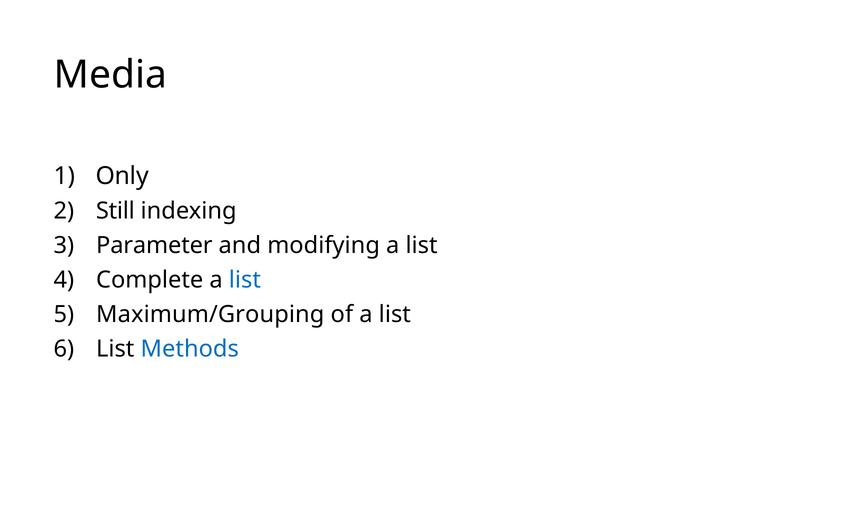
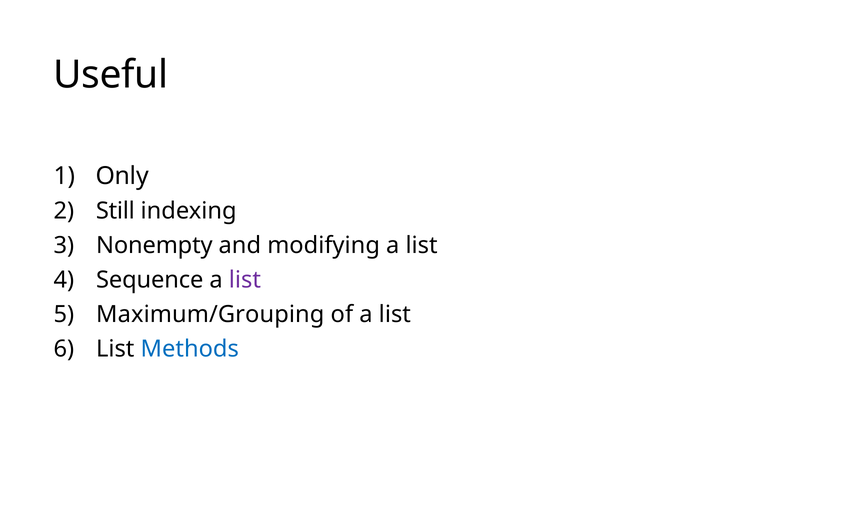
Media: Media -> Useful (111, 75)
Parameter: Parameter -> Nonempty (154, 246)
Complete: Complete -> Sequence (150, 280)
list colour: blue -> purple (245, 280)
